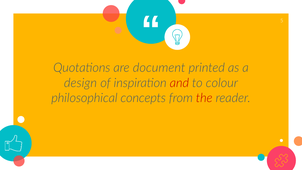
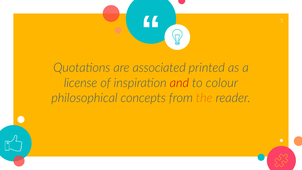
document: document -> associated (159, 68)
design: design -> license (81, 83)
the colour: red -> orange (204, 98)
